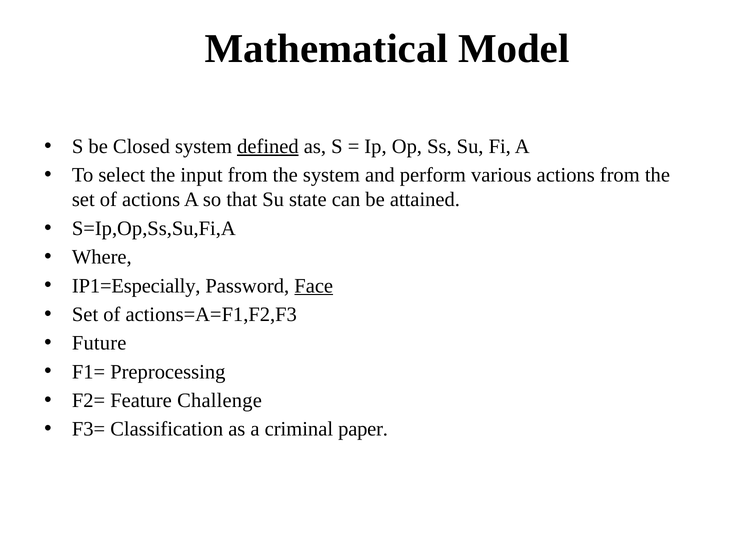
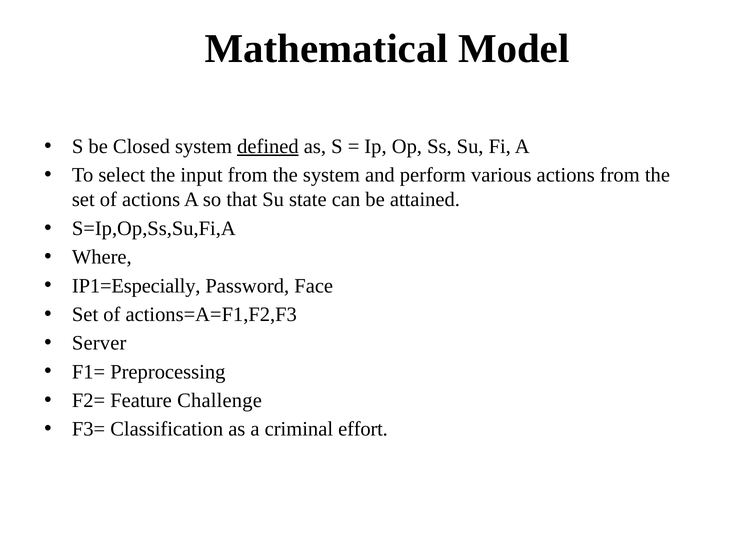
Face underline: present -> none (314, 286)
Future: Future -> Server (99, 343)
paper: paper -> effort (363, 430)
